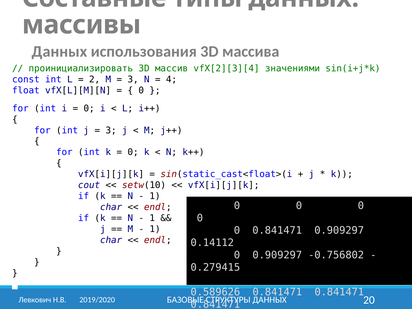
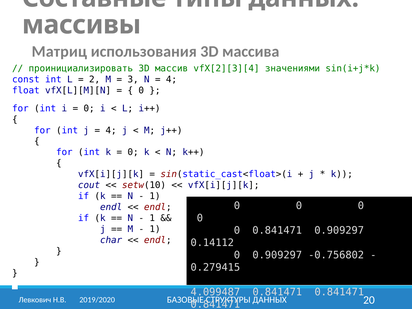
Данных: Данных -> Матриц (59, 52)
3: 3 -> 4 (111, 130)
char: char -> endl (111, 207)
0.589626: 0.589626 -> 4.099487 (215, 292)
